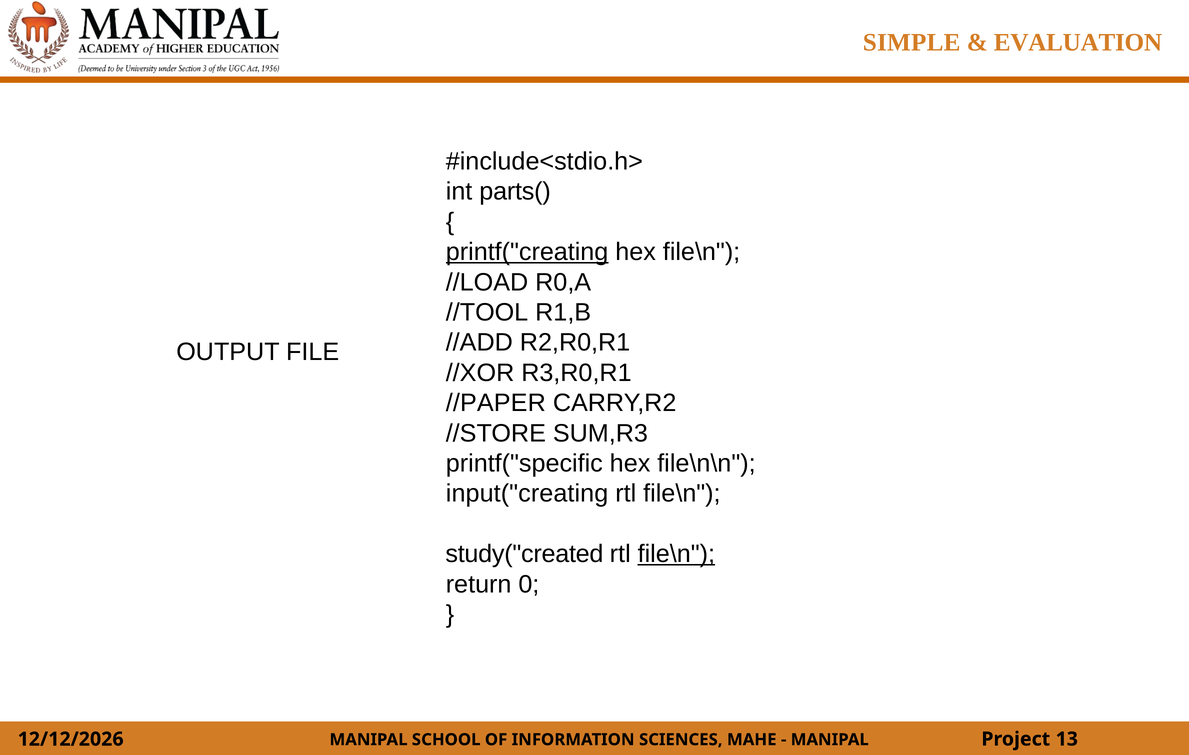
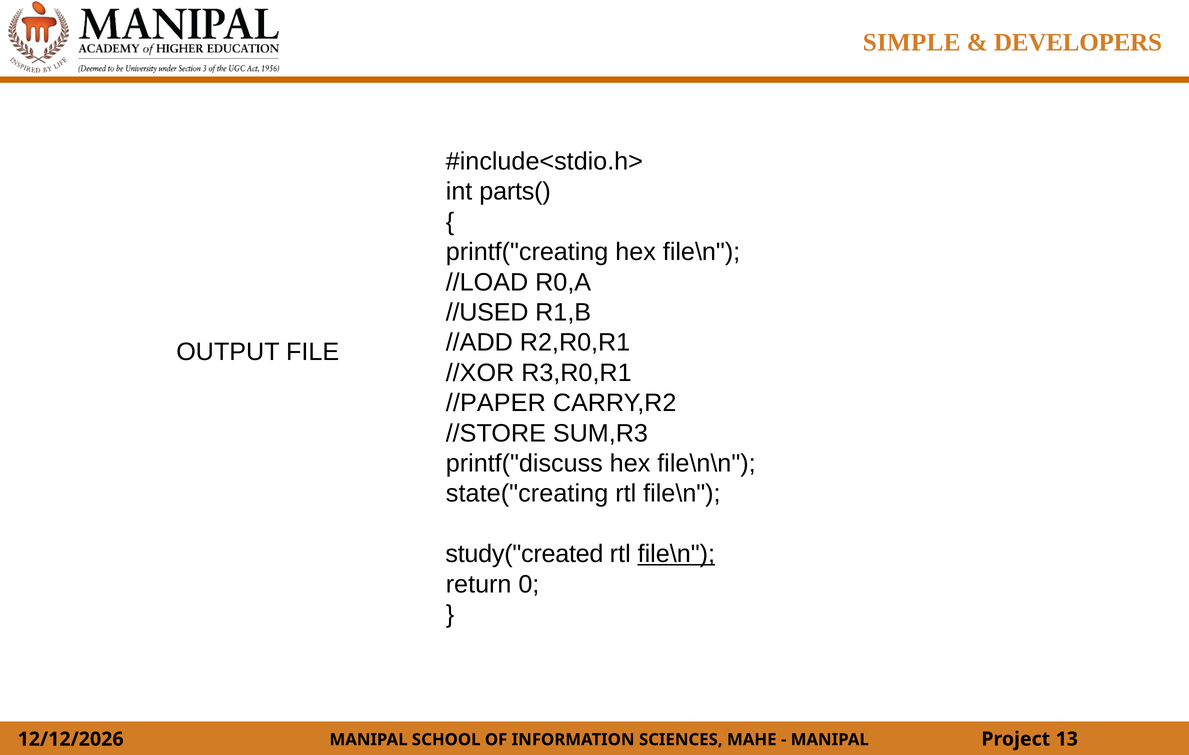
EVALUATION: EVALUATION -> DEVELOPERS (1078, 43)
printf("creating underline: present -> none (527, 252)
//TOOL: //TOOL -> //USED (487, 312)
printf("specific: printf("specific -> printf("discuss (524, 463)
input("creating: input("creating -> state("creating (527, 494)
